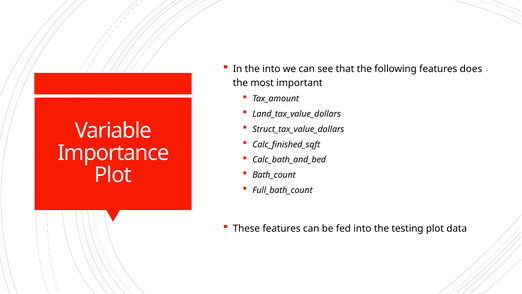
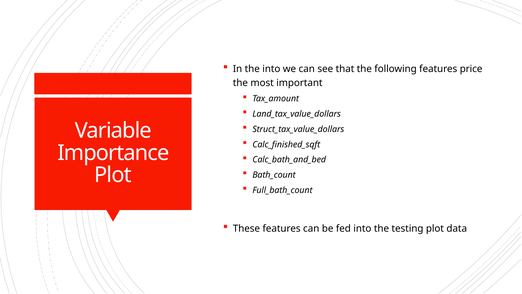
does: does -> price (471, 69)
